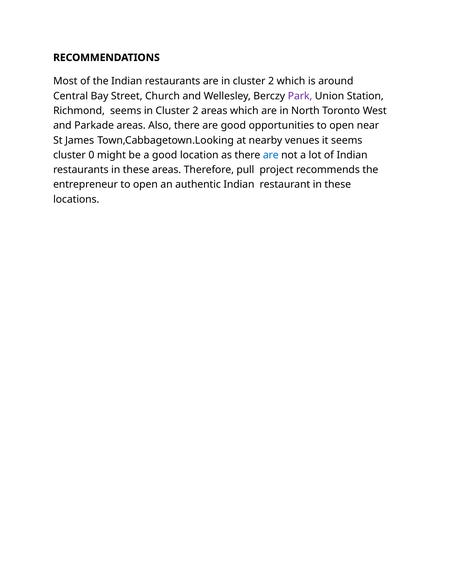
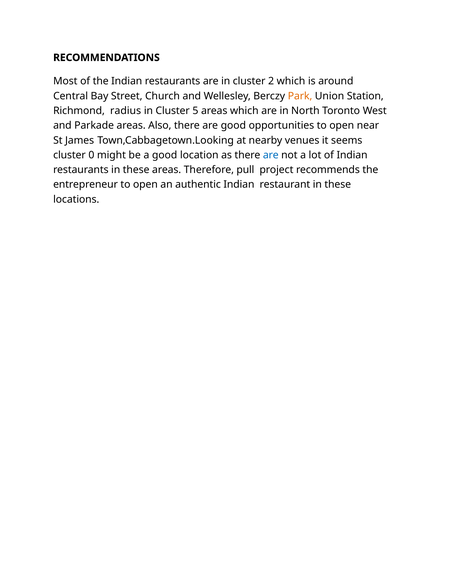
Park colour: purple -> orange (300, 96)
Richmond seems: seems -> radius (126, 111)
2: 2 -> 5 (195, 111)
